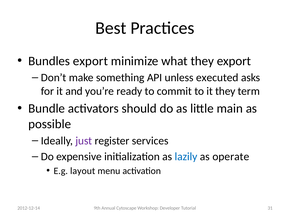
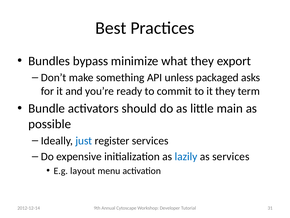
Bundles export: export -> bypass (91, 61)
executed: executed -> packaged (217, 77)
just colour: purple -> blue (84, 140)
as operate: operate -> services (231, 156)
